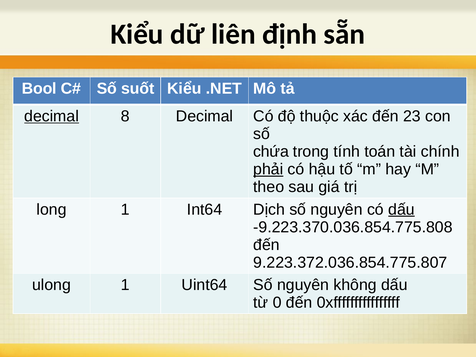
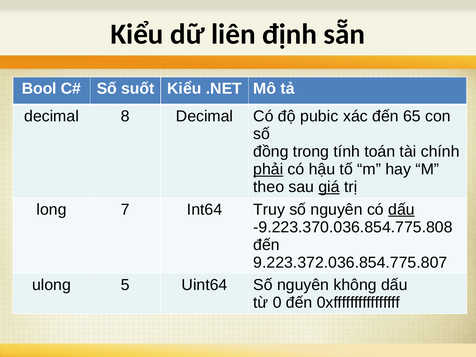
decimal underline: present -> none (52, 116)
thuộc: thuộc -> pubic (319, 116)
23: 23 -> 65 (412, 116)
chứa: chứa -> đồng (271, 152)
giá underline: none -> present (329, 187)
long 1: 1 -> 7 (125, 209)
Dịch: Dịch -> Truy (269, 209)
ulong 1: 1 -> 5 (125, 285)
